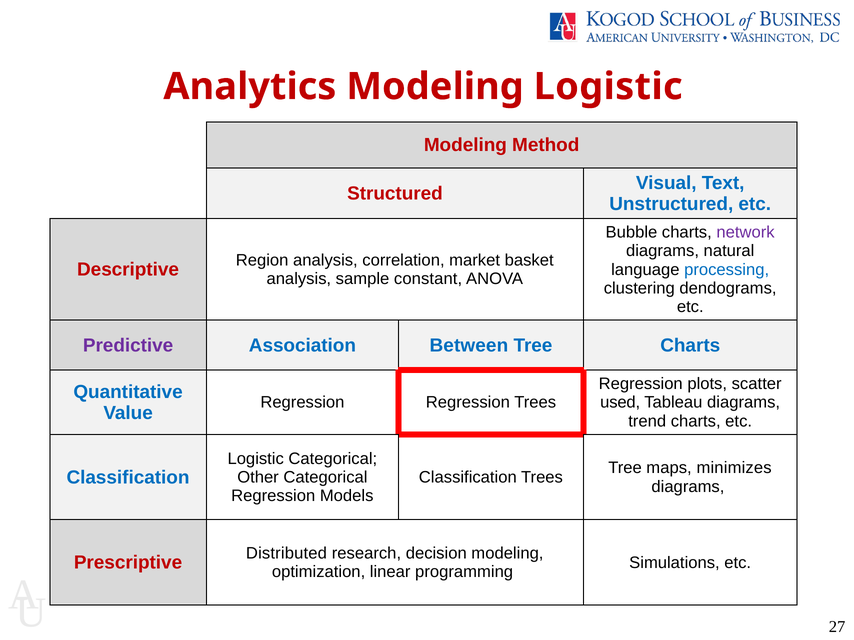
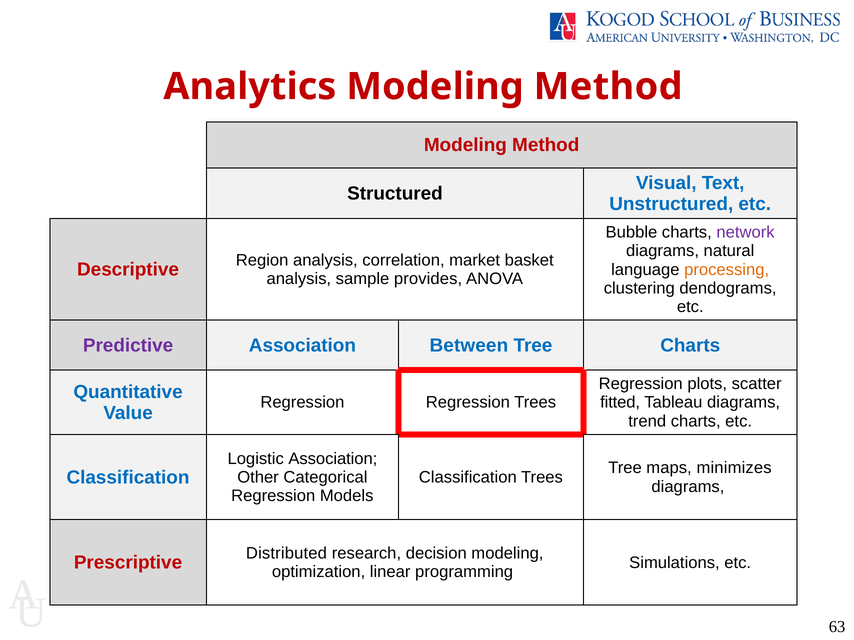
Analytics Modeling Logistic: Logistic -> Method (608, 87)
Structured colour: red -> black (395, 194)
processing colour: blue -> orange (727, 270)
constant: constant -> provides (428, 279)
used: used -> fitted (620, 403)
Logistic Categorical: Categorical -> Association (333, 459)
27: 27 -> 63 (837, 627)
